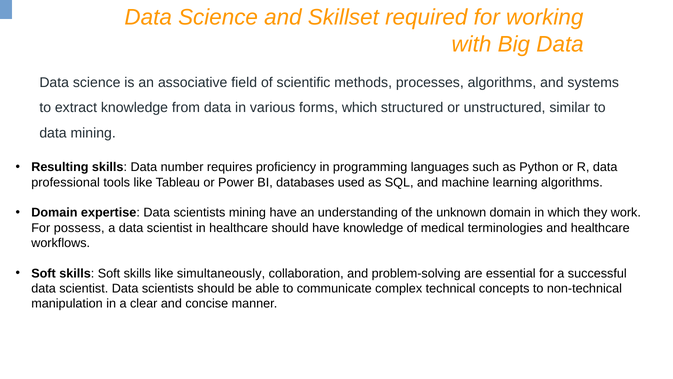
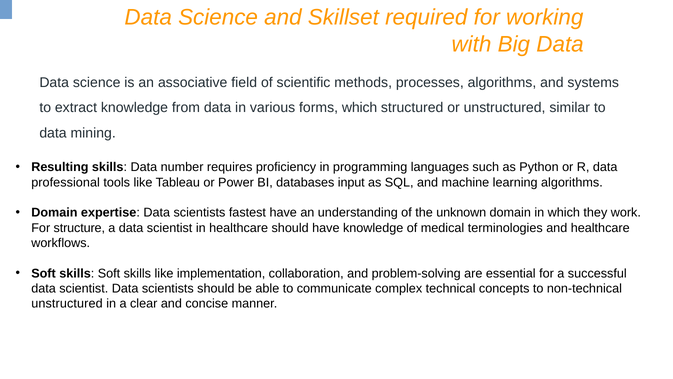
used: used -> input (351, 182)
scientists mining: mining -> fastest (247, 212)
possess: possess -> structure (79, 228)
simultaneously: simultaneously -> implementation (221, 273)
manipulation: manipulation -> unstructured (67, 303)
